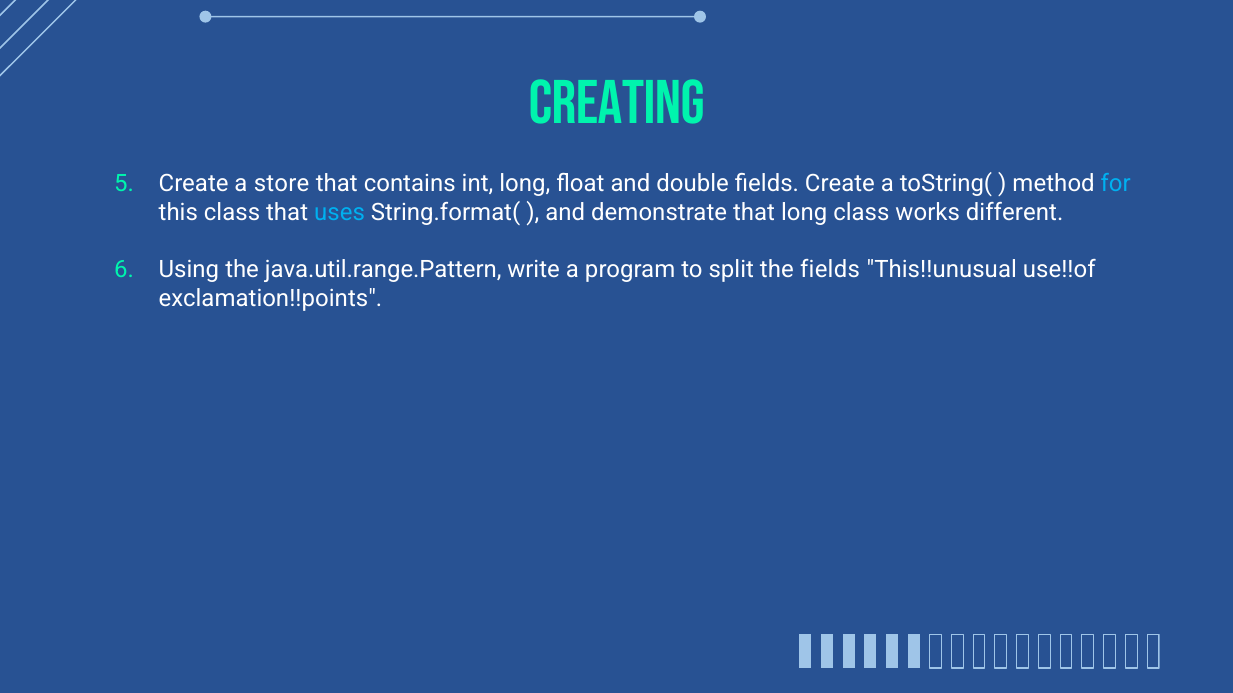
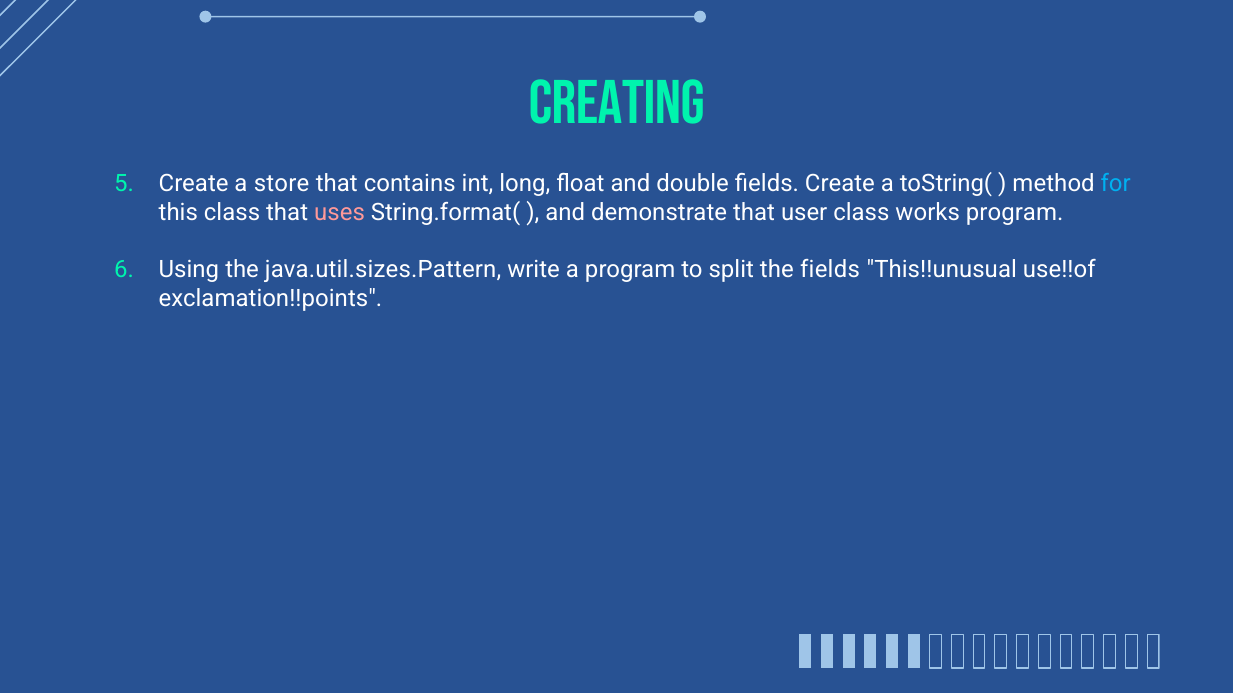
uses colour: light blue -> pink (340, 212)
that long: long -> user (804, 212)
works different: different -> program (1015, 212)
java.util.range.Pattern: java.util.range.Pattern -> java.util.sizes.Pattern (383, 270)
